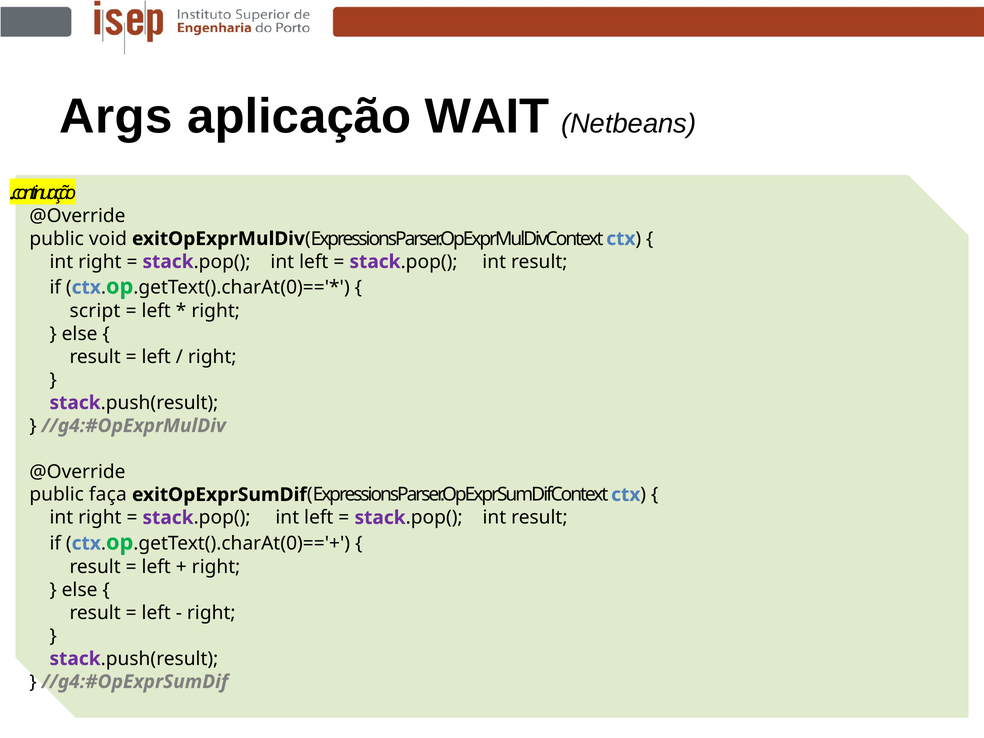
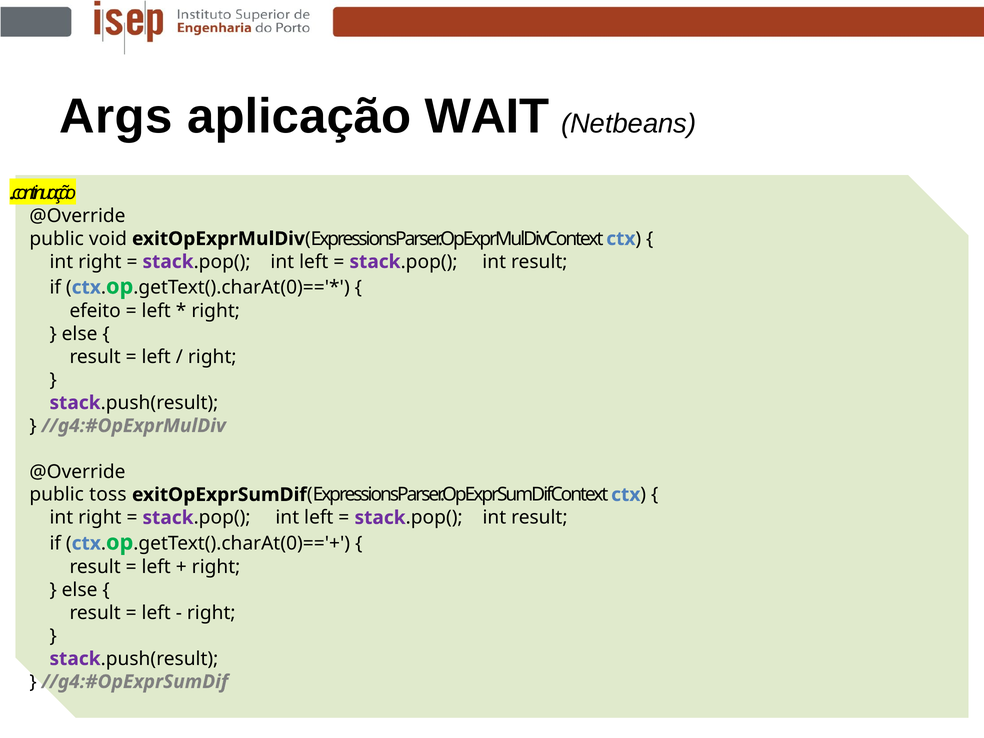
script: script -> efeito (95, 311)
faça: faça -> toss (108, 495)
